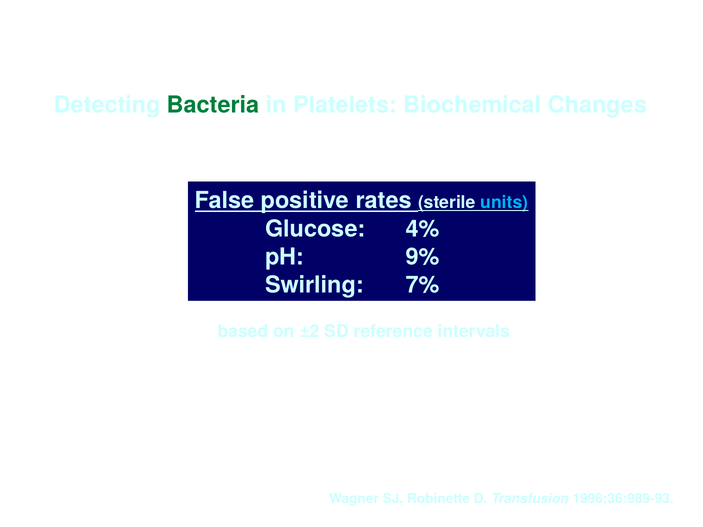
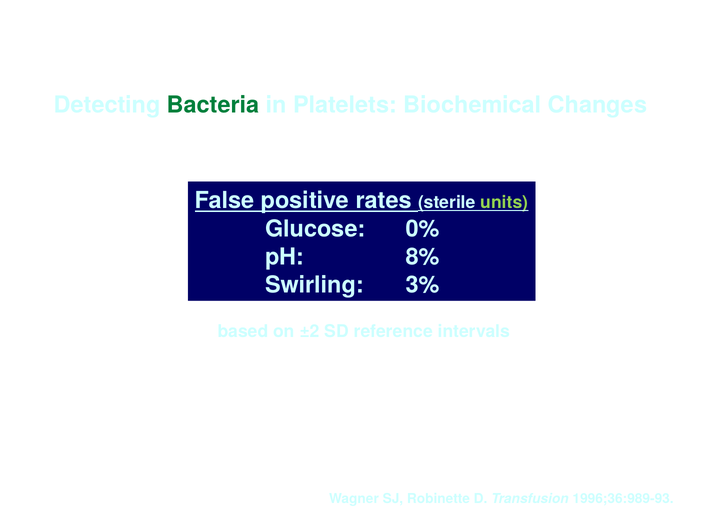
units colour: light blue -> light green (504, 203)
4%: 4% -> 0% (423, 229)
9%: 9% -> 8% (423, 257)
7%: 7% -> 3% (423, 285)
